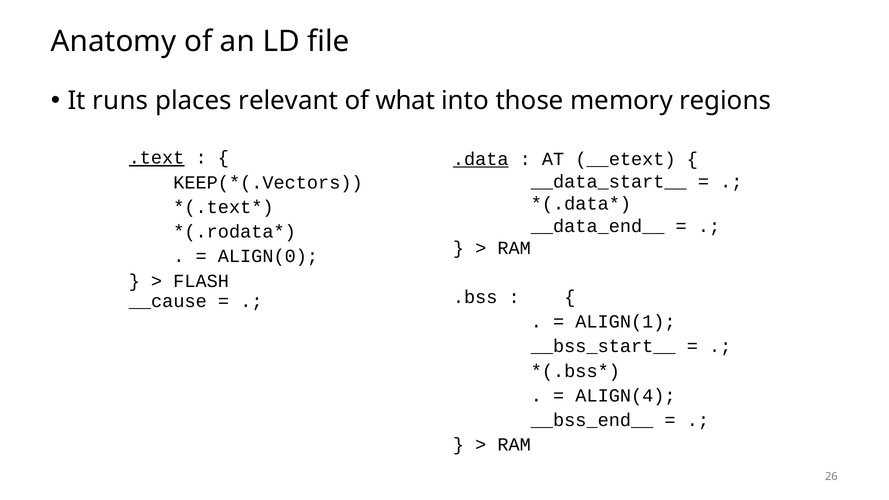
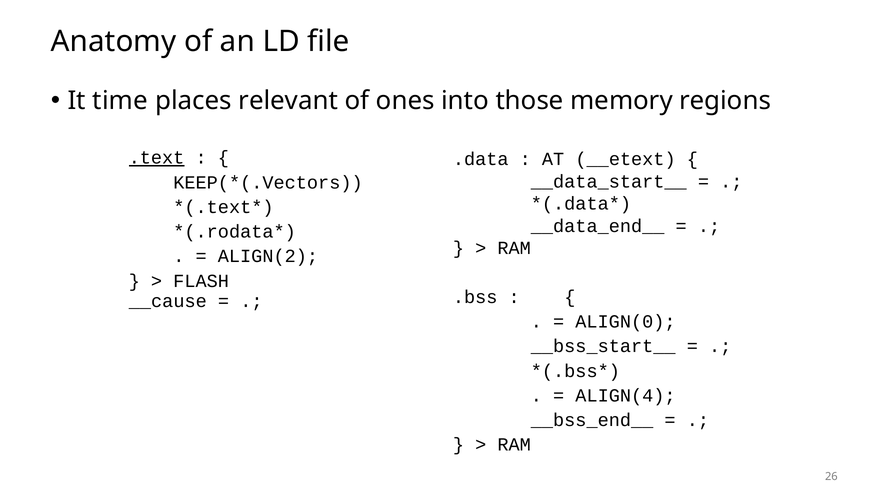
runs: runs -> time (120, 101)
what: what -> ones (405, 101)
.data underline: present -> none (481, 159)
ALIGN(0: ALIGN(0 -> ALIGN(2 (268, 256)
ALIGN(1: ALIGN(1 -> ALIGN(0 (625, 322)
